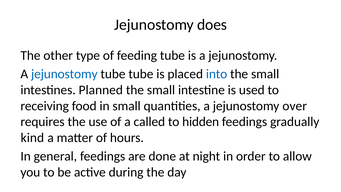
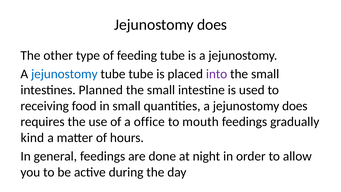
into colour: blue -> purple (217, 74)
a jejunostomy over: over -> does (295, 106)
called: called -> office (149, 122)
hidden: hidden -> mouth (201, 122)
